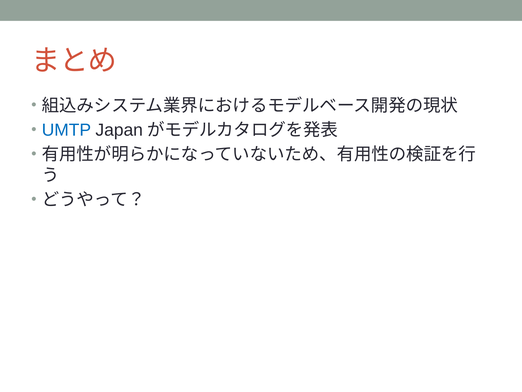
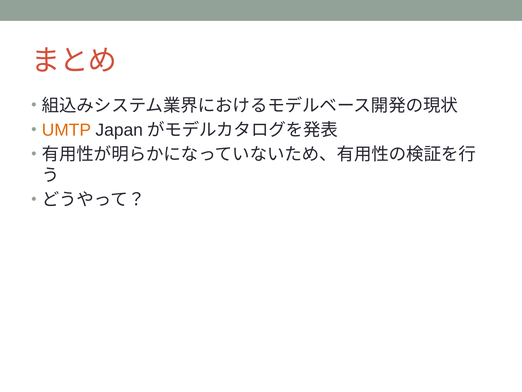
UMTP colour: blue -> orange (66, 130)
